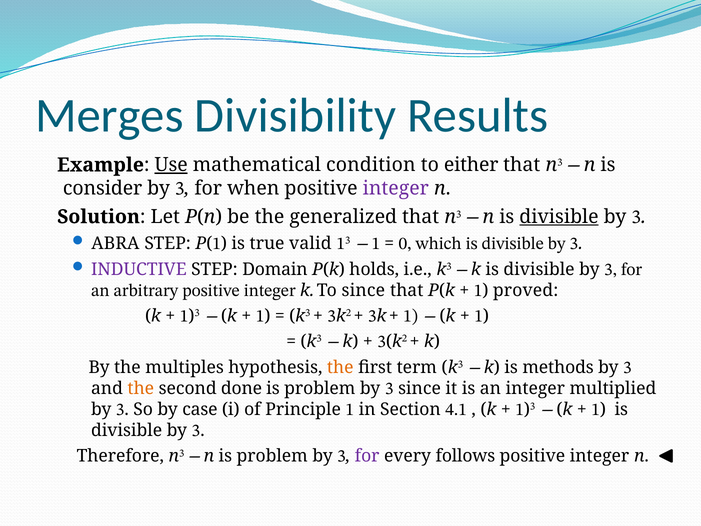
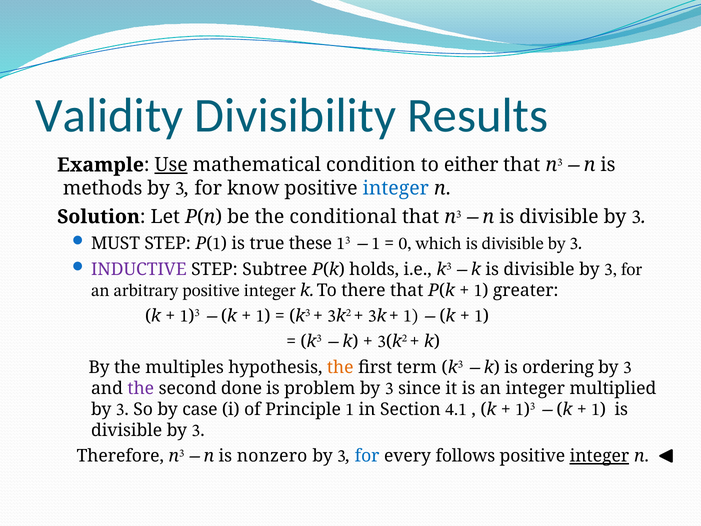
Merges: Merges -> Validity (109, 116)
consider: consider -> methods (103, 188)
when: when -> know (253, 188)
integer colour: purple -> blue (396, 188)
generalized: generalized -> conditional (343, 217)
divisible underline: present -> none (559, 217)
ABRA: ABRA -> MUST (116, 243)
valid: valid -> these (310, 243)
Domain: Domain -> Subtree (275, 269)
To since: since -> there (363, 290)
proved: proved -> greater (526, 290)
methods: methods -> ordering (558, 367)
the colour: orange -> purple (141, 388)
n is problem: problem -> nonzero (272, 456)
for colour: purple -> blue (367, 456)
integer underline: none -> present (599, 456)
